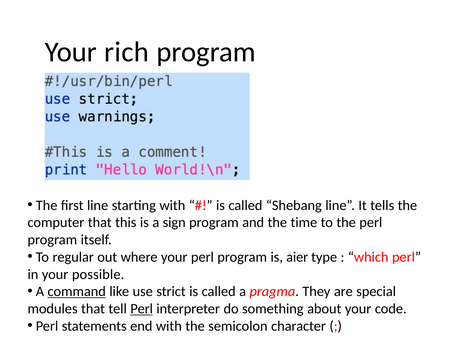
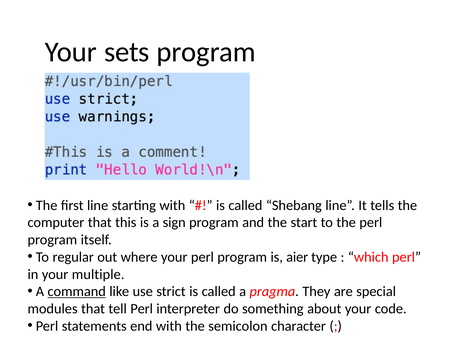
rich: rich -> sets (127, 52)
time: time -> start (304, 222)
possible: possible -> multiple (98, 274)
Perl underline: present -> none (142, 308)
